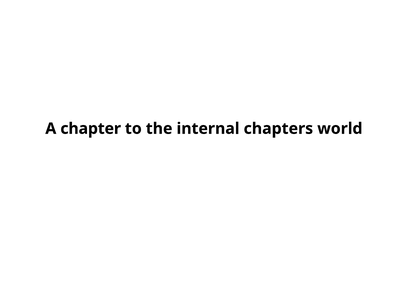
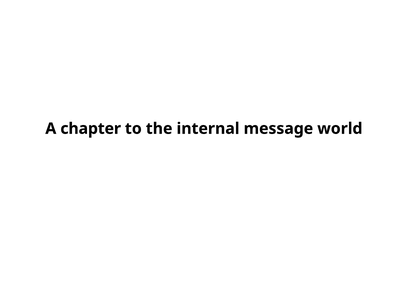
chapters: chapters -> message (278, 129)
